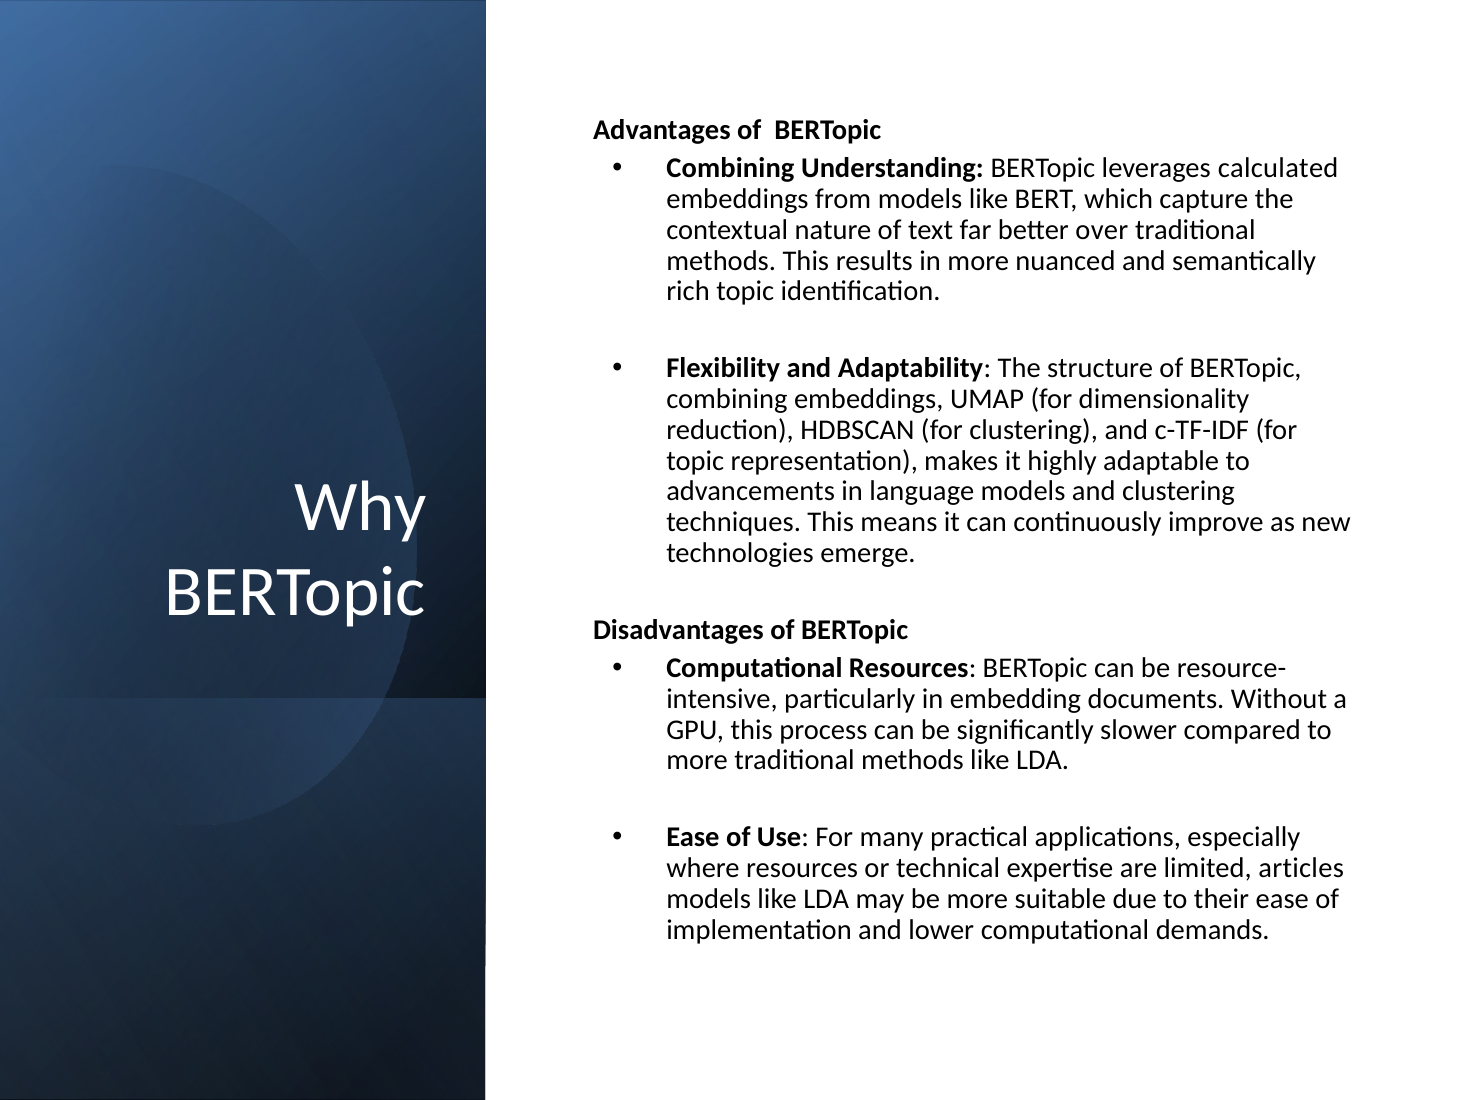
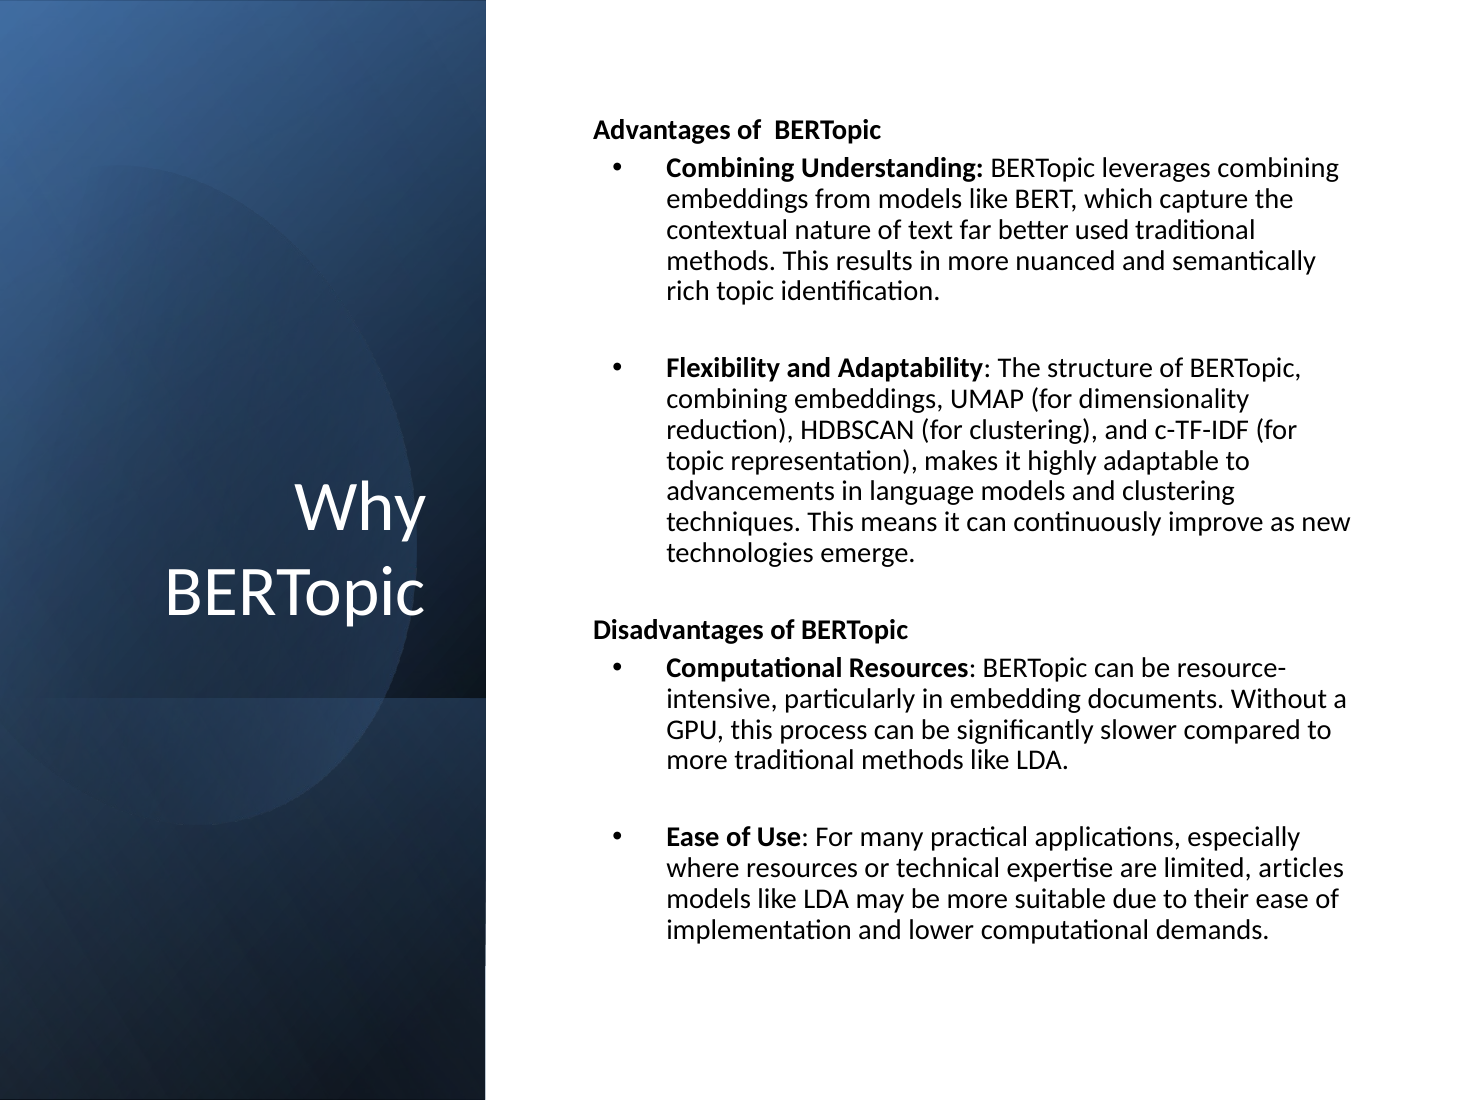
leverages calculated: calculated -> combining (1278, 168)
over: over -> used (1102, 230)
